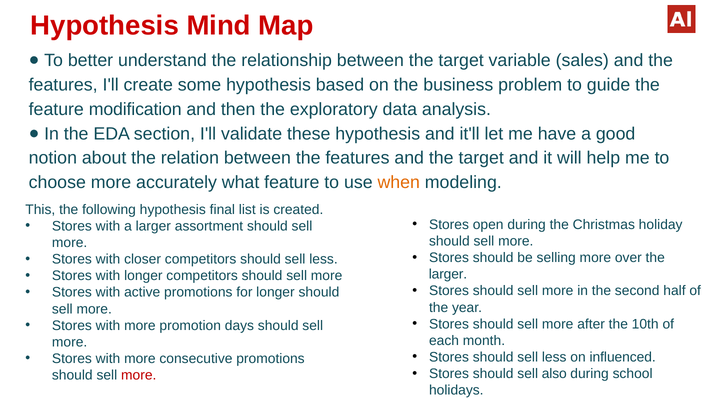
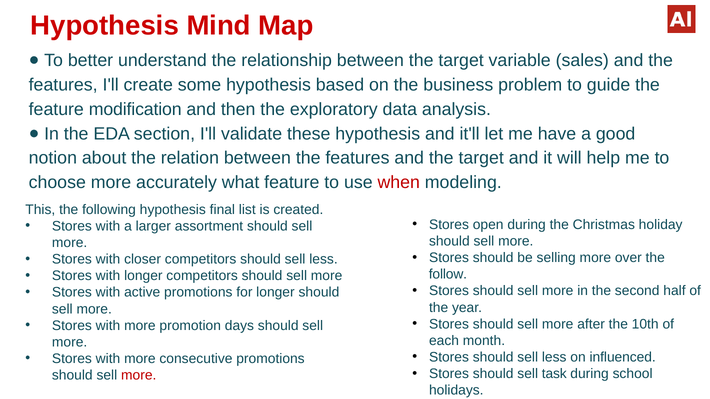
when colour: orange -> red (399, 183)
larger: larger -> follow (448, 275)
also: also -> task (554, 374)
